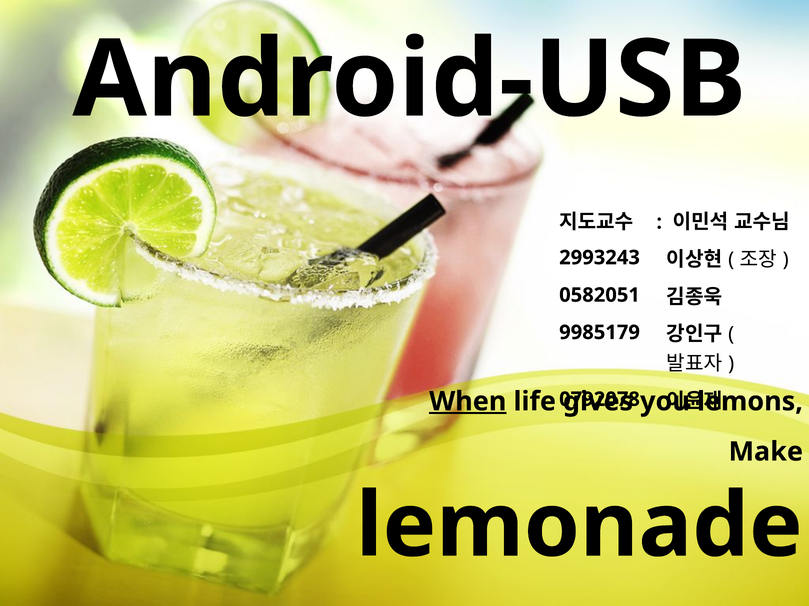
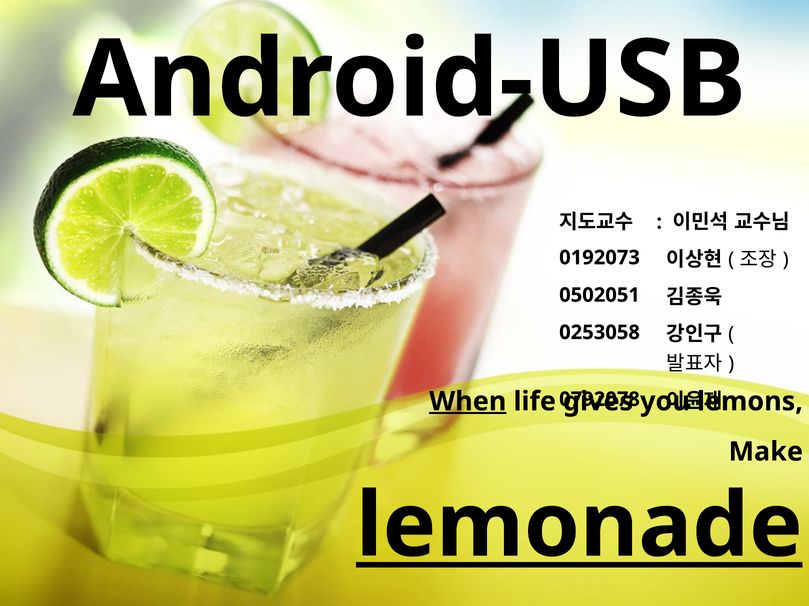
2993243: 2993243 -> 0192073 (600, 258)
0582051: 0582051 -> 0502051 (600, 295)
9985179: 9985179 -> 0253058 (600, 333)
lemonade underline: none -> present (579, 527)
